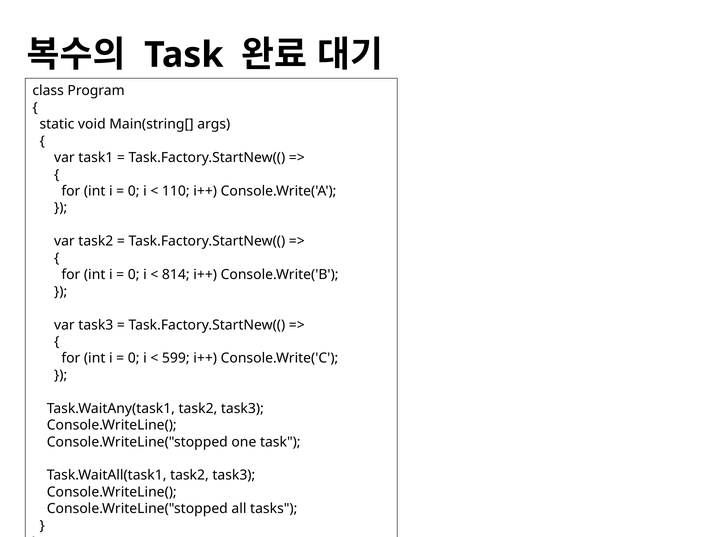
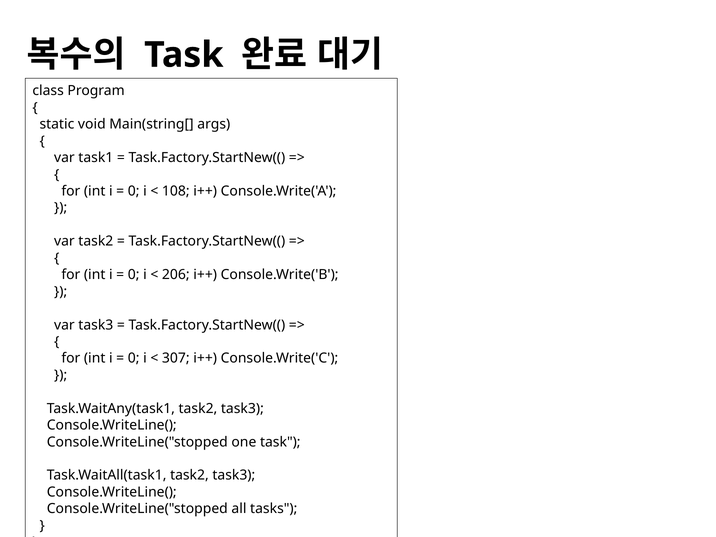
110: 110 -> 108 (176, 191)
814: 814 -> 206 (176, 275)
599: 599 -> 307 (176, 358)
